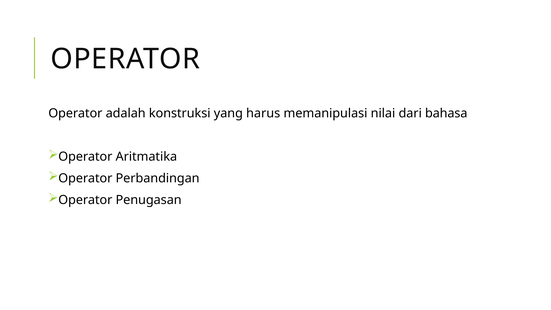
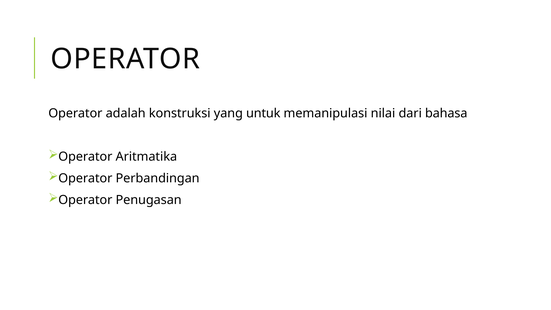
harus: harus -> untuk (263, 113)
